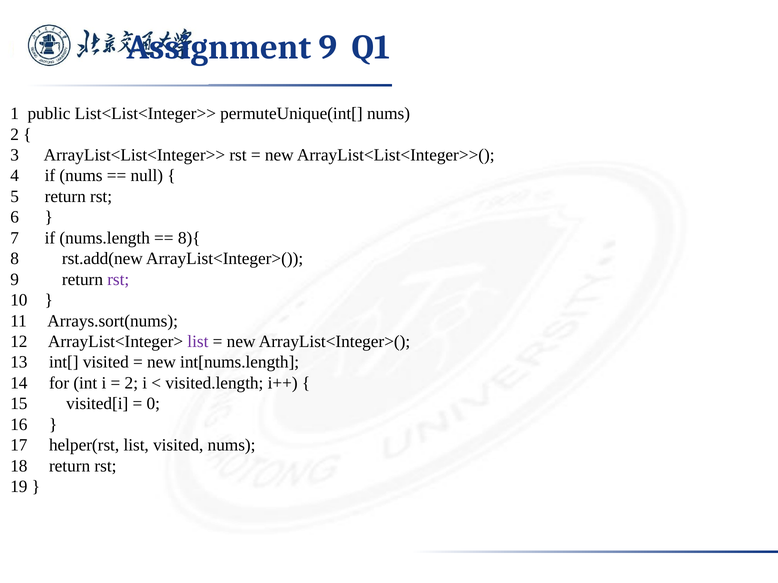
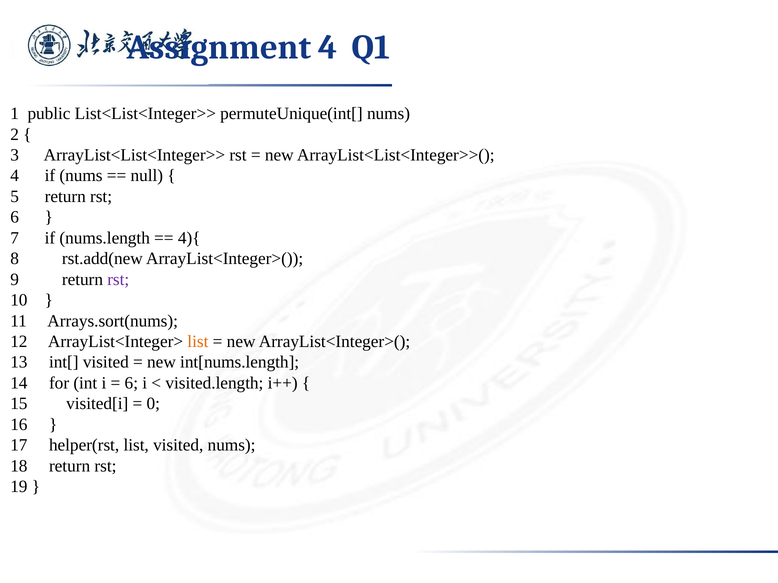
Assignment 9: 9 -> 4 (328, 47)
8){: 8){ -> 4){ (189, 238)
list colour: purple -> orange (198, 342)
2: 2 -> 6 (131, 383)
